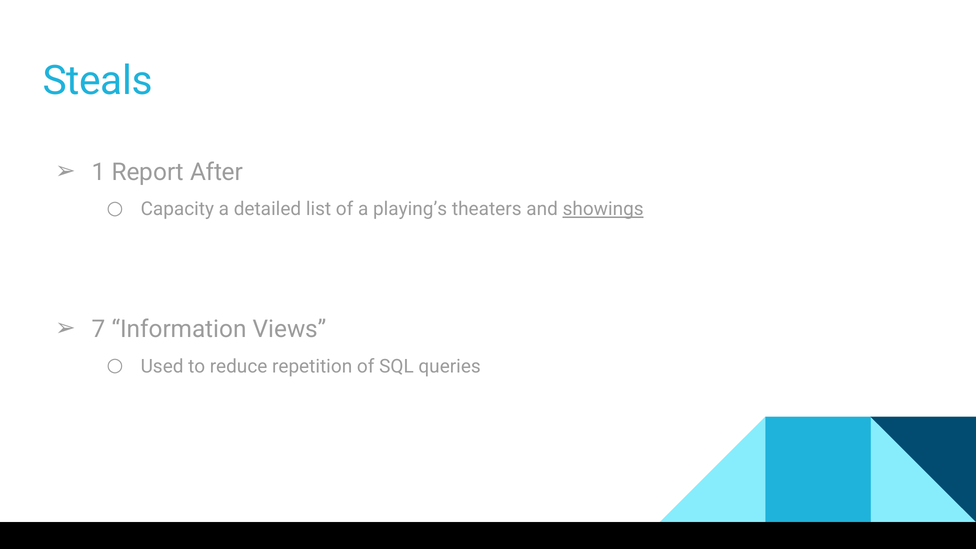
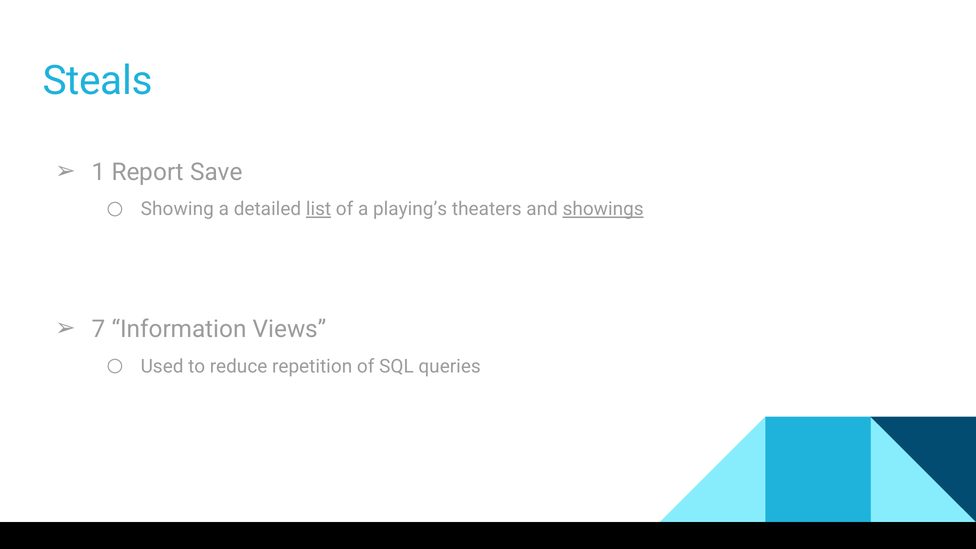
After: After -> Save (216, 172)
Capacity: Capacity -> Showing (177, 209)
list underline: none -> present (319, 209)
